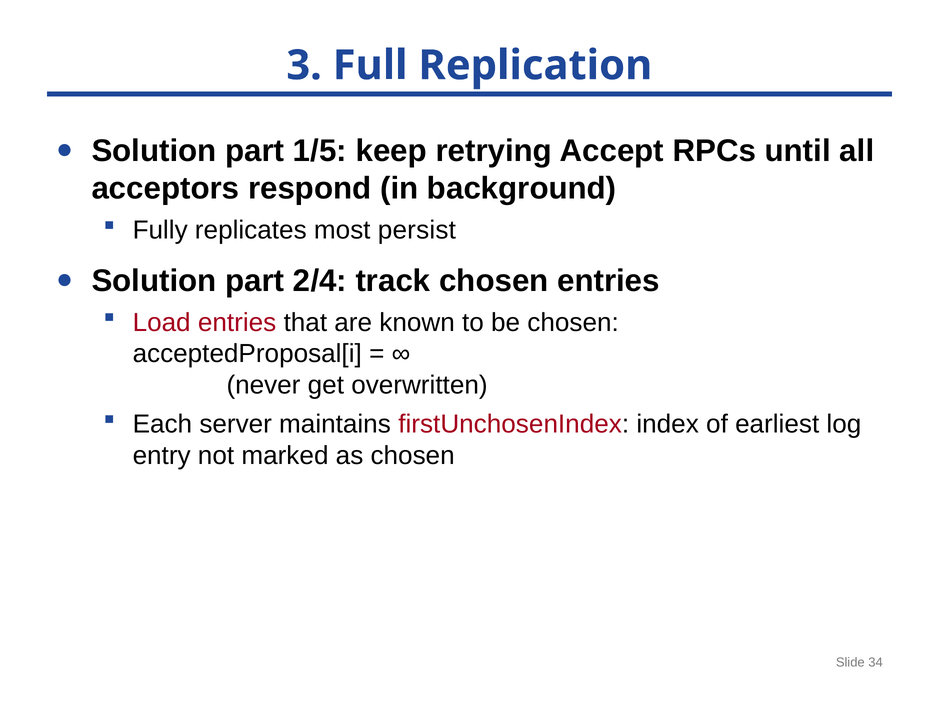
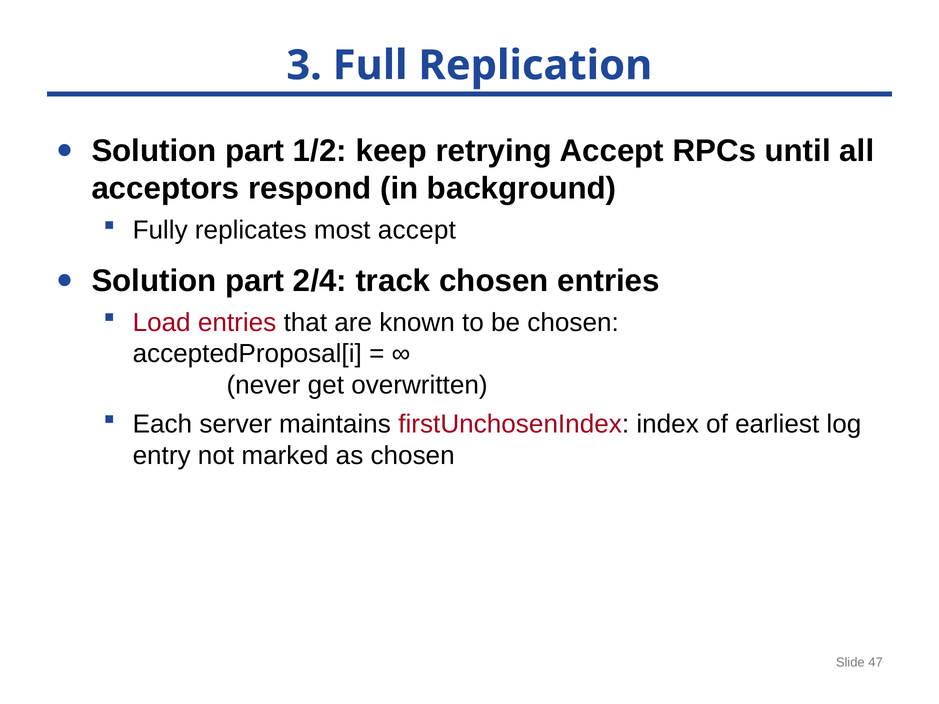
1/5: 1/5 -> 1/2 (320, 151)
most persist: persist -> accept (417, 230)
34: 34 -> 47 (876, 663)
